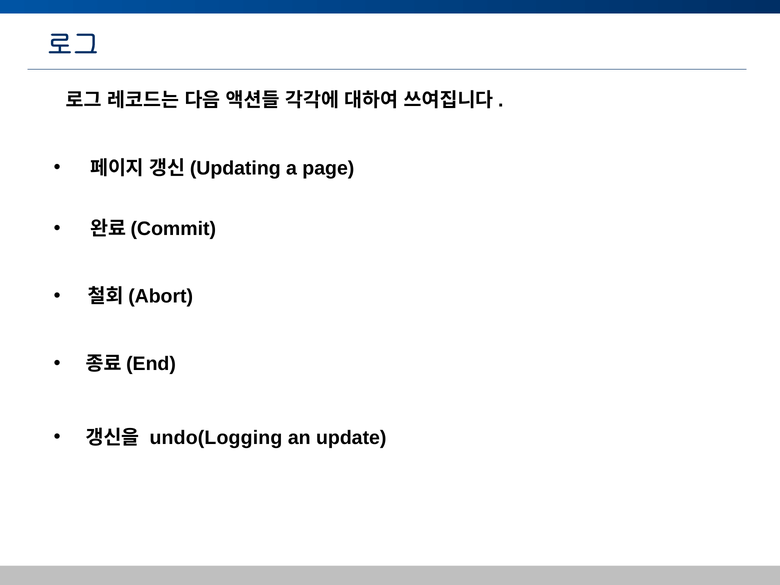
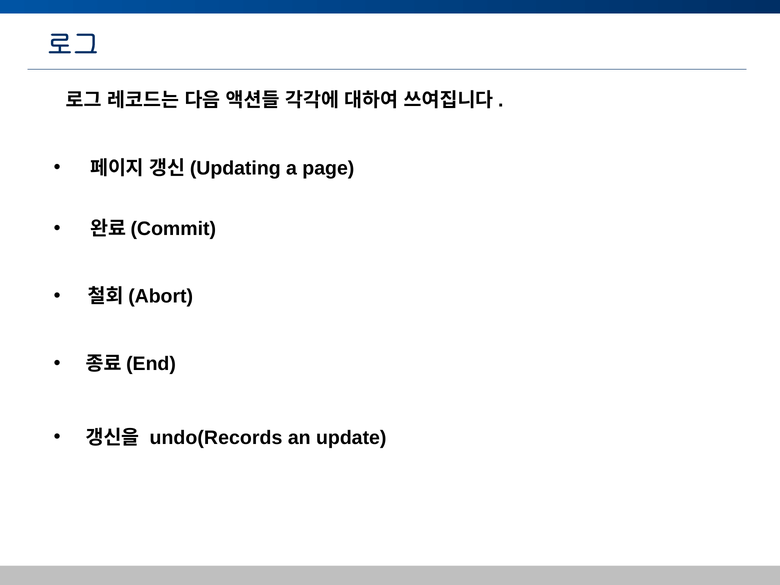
undo(Logging: undo(Logging -> undo(Records (216, 438)
